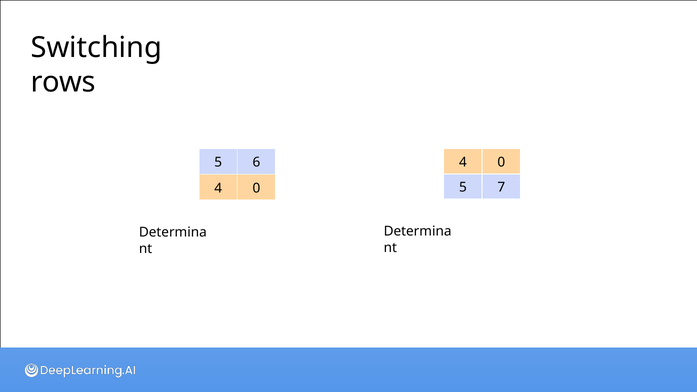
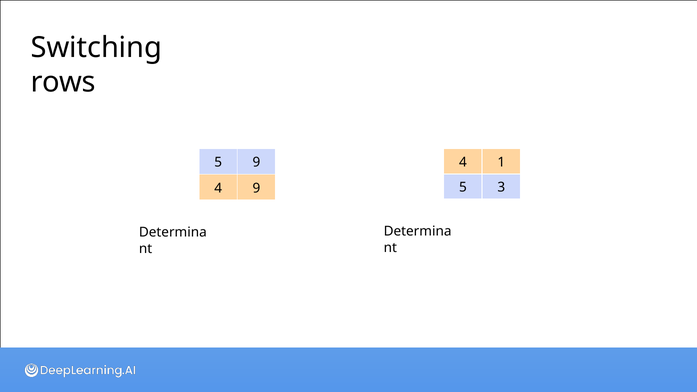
0: 0 -> 1 (501, 162)
5 6: 6 -> 9 (256, 163)
7: 7 -> 3 (501, 187)
0: 0 -> 9 (256, 188)
